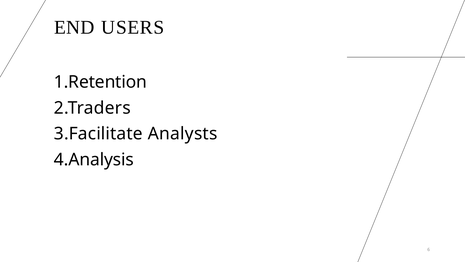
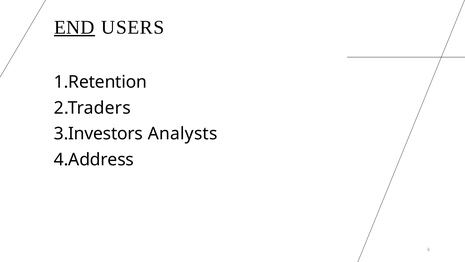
END underline: none -> present (74, 27)
3.Facilitate: 3.Facilitate -> 3.Investors (98, 134)
4.Analysis: 4.Analysis -> 4.Address (94, 159)
